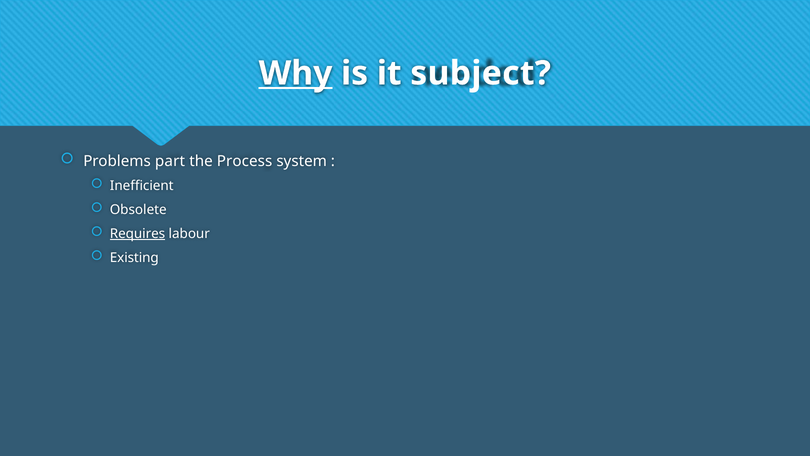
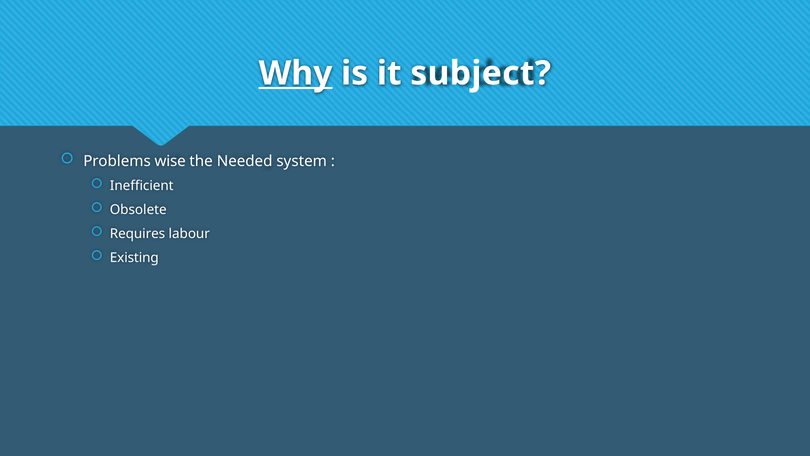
part: part -> wise (170, 161)
Process: Process -> Needed (245, 161)
Requires underline: present -> none (138, 234)
